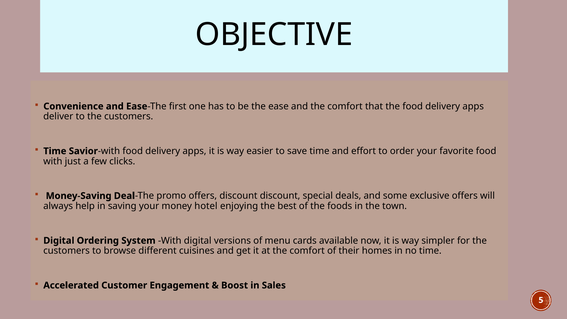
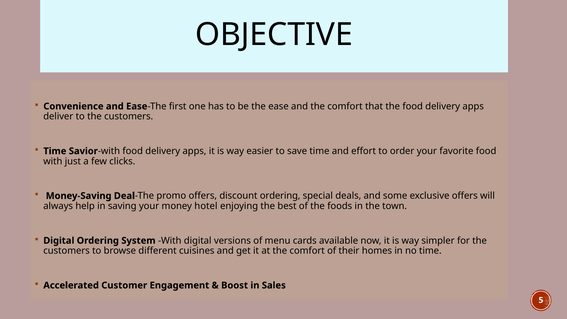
discount discount: discount -> ordering (280, 196)
